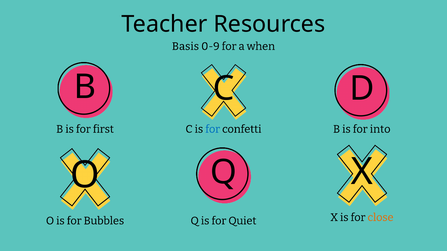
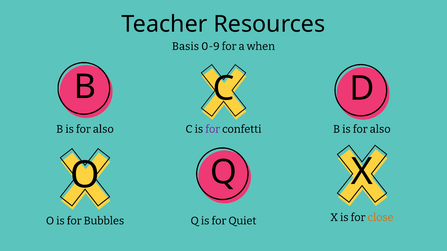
first: first -> also (103, 129)
for colour: blue -> purple (213, 129)
into: into -> also (380, 129)
